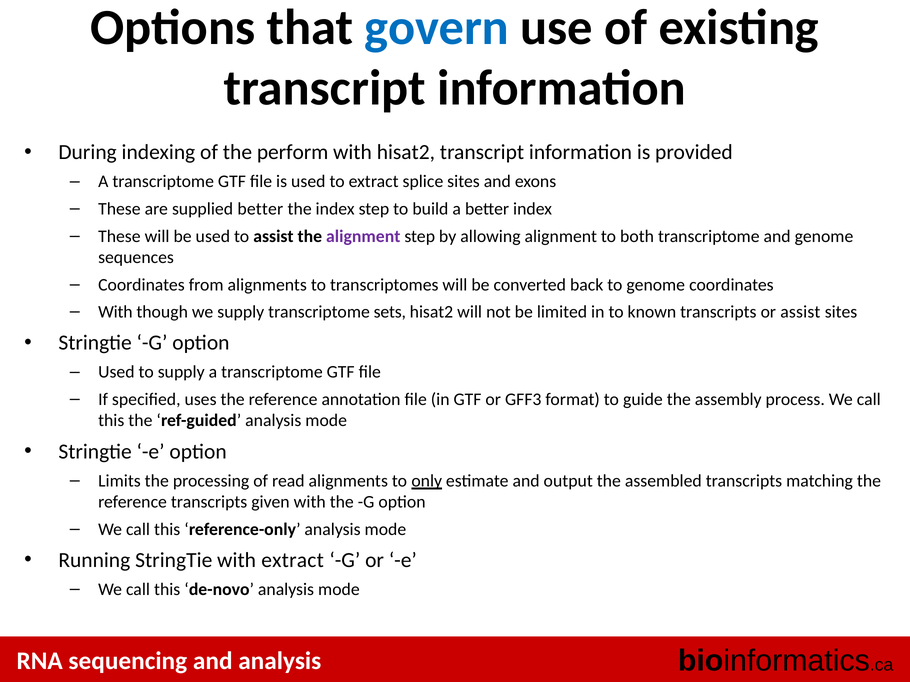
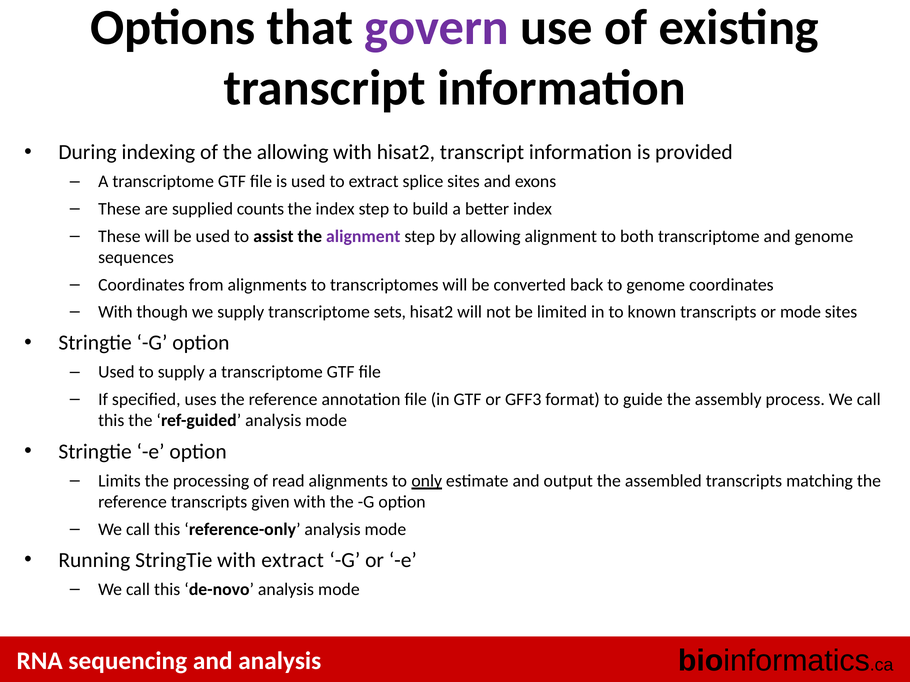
govern colour: blue -> purple (437, 27)
the perform: perform -> allowing (293, 152)
supplied better: better -> counts (260, 209)
or assist: assist -> mode (801, 312)
